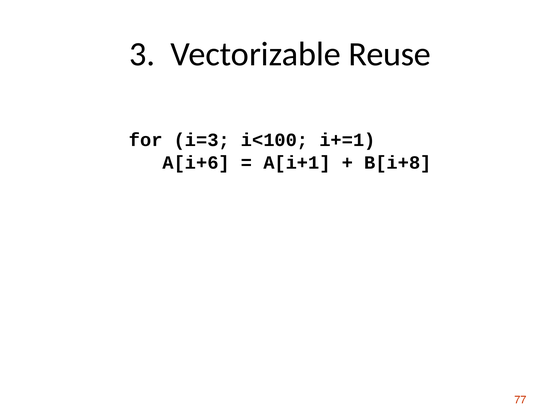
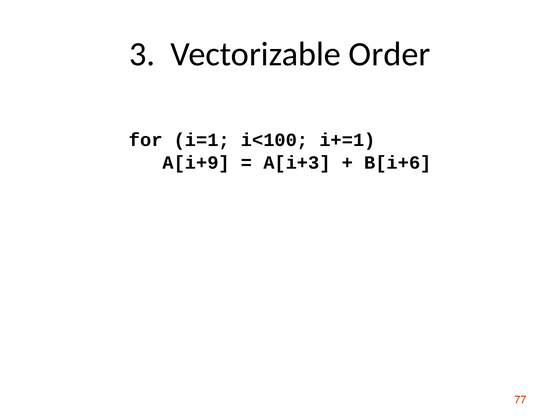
Reuse: Reuse -> Order (390, 54)
i=3: i=3 -> i=1 (202, 140)
A[i+6: A[i+6 -> A[i+9 (196, 163)
A[i+1: A[i+1 -> A[i+3 (297, 163)
B[i+8: B[i+8 -> B[i+6 (398, 163)
